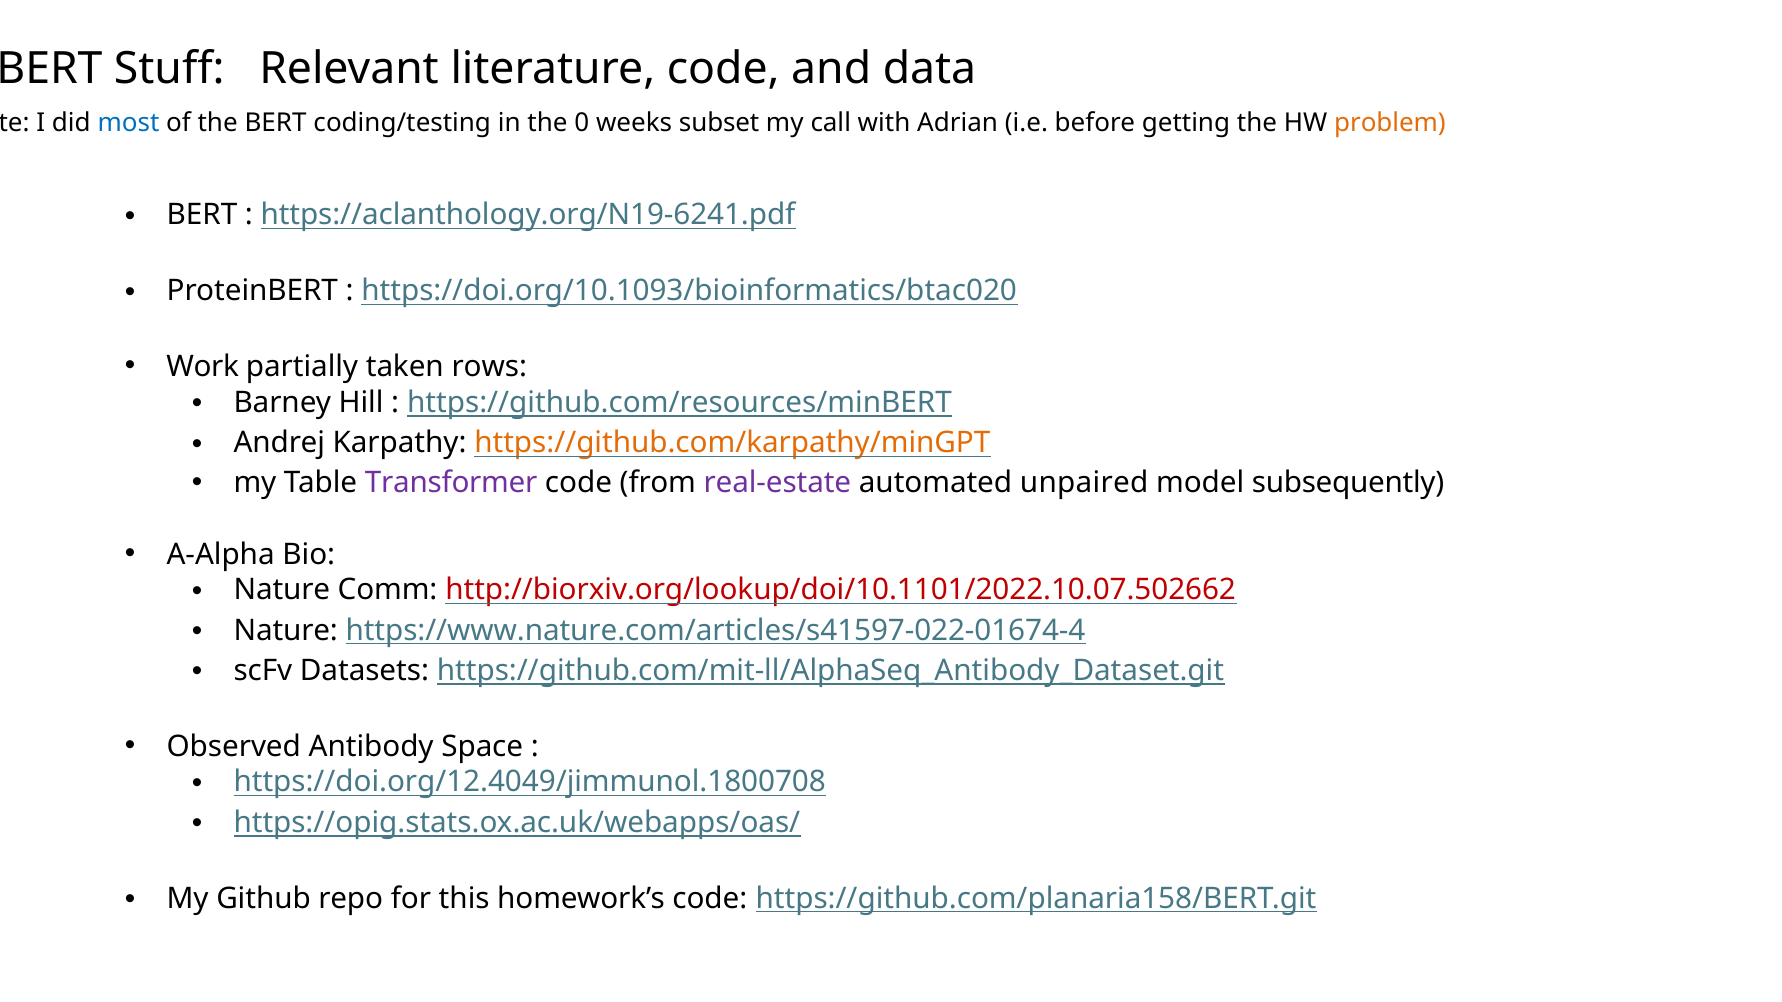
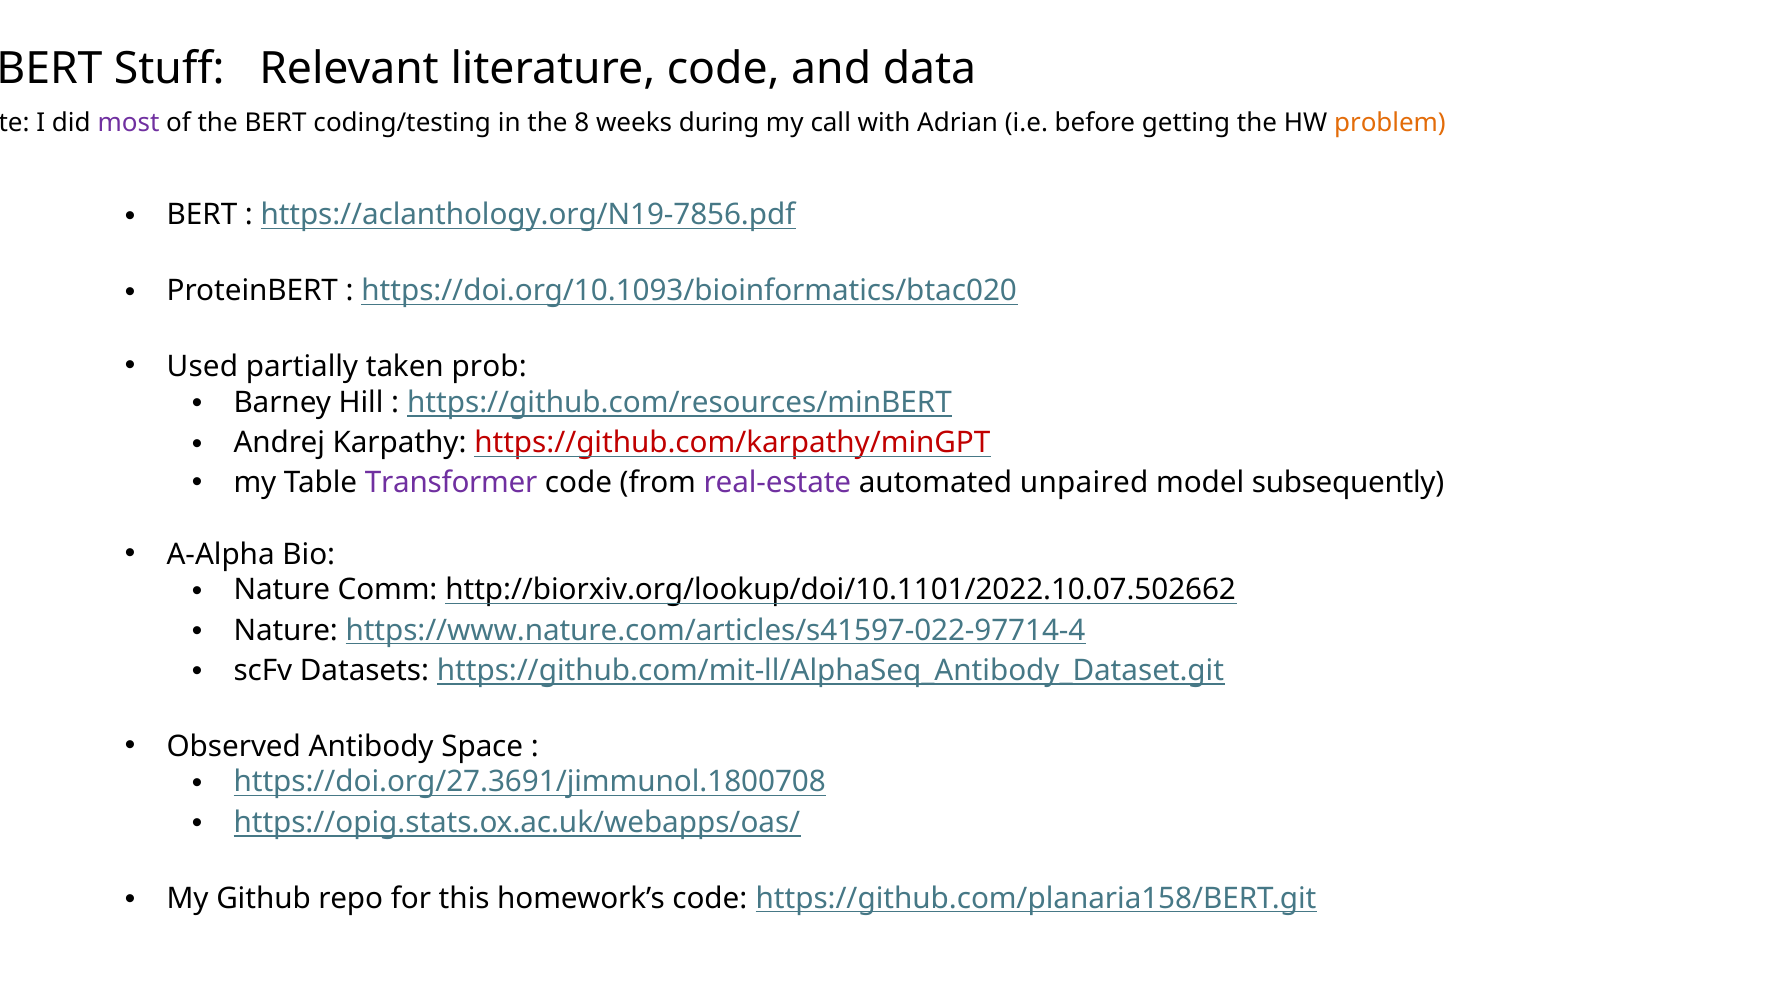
most colour: blue -> purple (128, 123)
0: 0 -> 8 (582, 123)
subset: subset -> during (719, 123)
https://aclanthology.org/N19-6241.pdf: https://aclanthology.org/N19-6241.pdf -> https://aclanthology.org/N19-7856.pdf (528, 215)
Work: Work -> Used (202, 367)
rows: rows -> prob (489, 367)
https://github.com/karpathy/minGPT colour: orange -> red (732, 443)
http://biorxiv.org/lookup/doi/10.1101/2022.10.07.502662 colour: red -> black (841, 590)
https://www.nature.com/articles/s41597-022-01674-4: https://www.nature.com/articles/s41597-022-01674-4 -> https://www.nature.com/articles/s41597-022-97714-4 (715, 630)
https://doi.org/12.4049/jimmunol.1800708: https://doi.org/12.4049/jimmunol.1800708 -> https://doi.org/27.3691/jimmunol.1800708 (530, 782)
